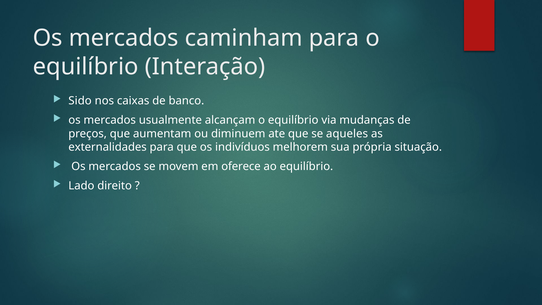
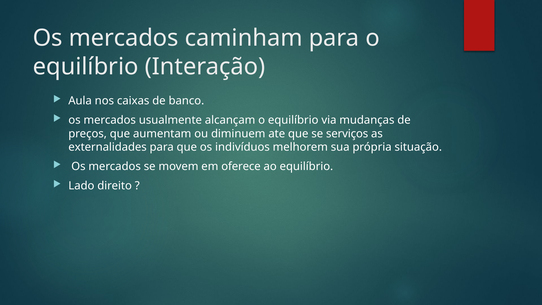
Sido: Sido -> Aula (80, 101)
aqueles: aqueles -> serviços (347, 134)
